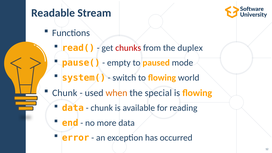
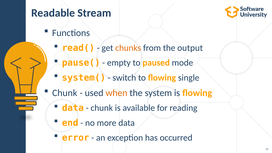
chunks colour: red -> orange (128, 48)
duplex: duplex -> output (190, 48)
world: world -> single (189, 78)
special: special -> system (158, 93)
